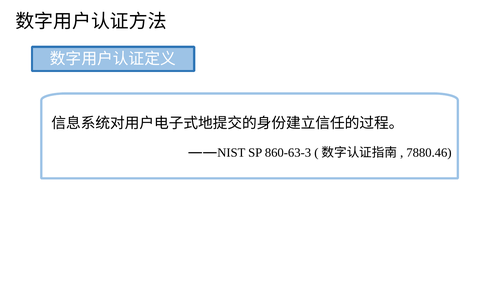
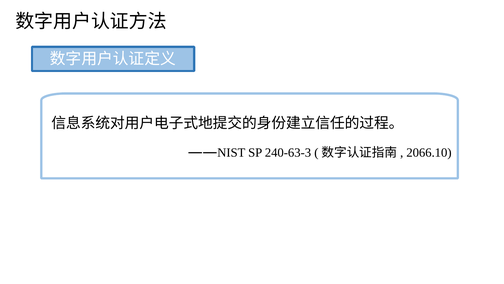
860-63-3: 860-63-3 -> 240-63-3 (288, 152)
7880.46: 7880.46 -> 2066.10 (429, 152)
